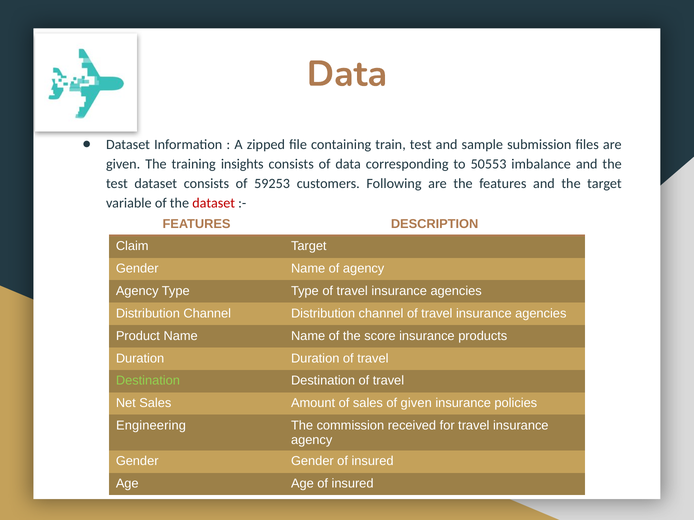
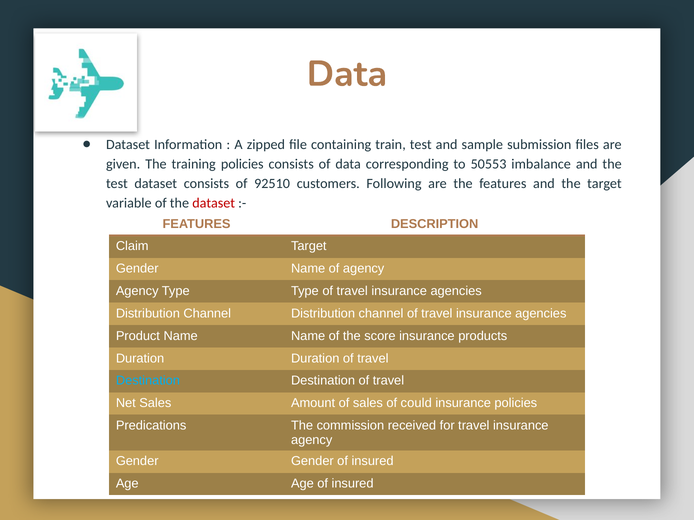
training insights: insights -> policies (242, 164)
59253: 59253 -> 92510 (272, 184)
Destination colour: light green -> light blue (148, 381)
of given: given -> could (416, 404)
Engineering: Engineering -> Predications (151, 426)
